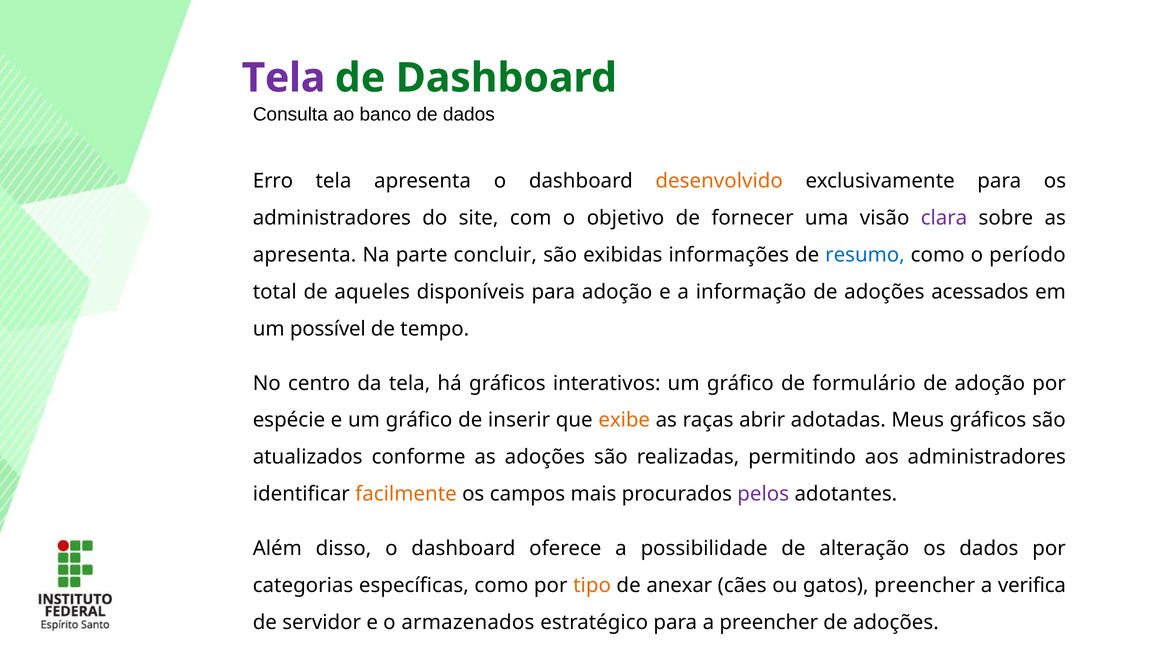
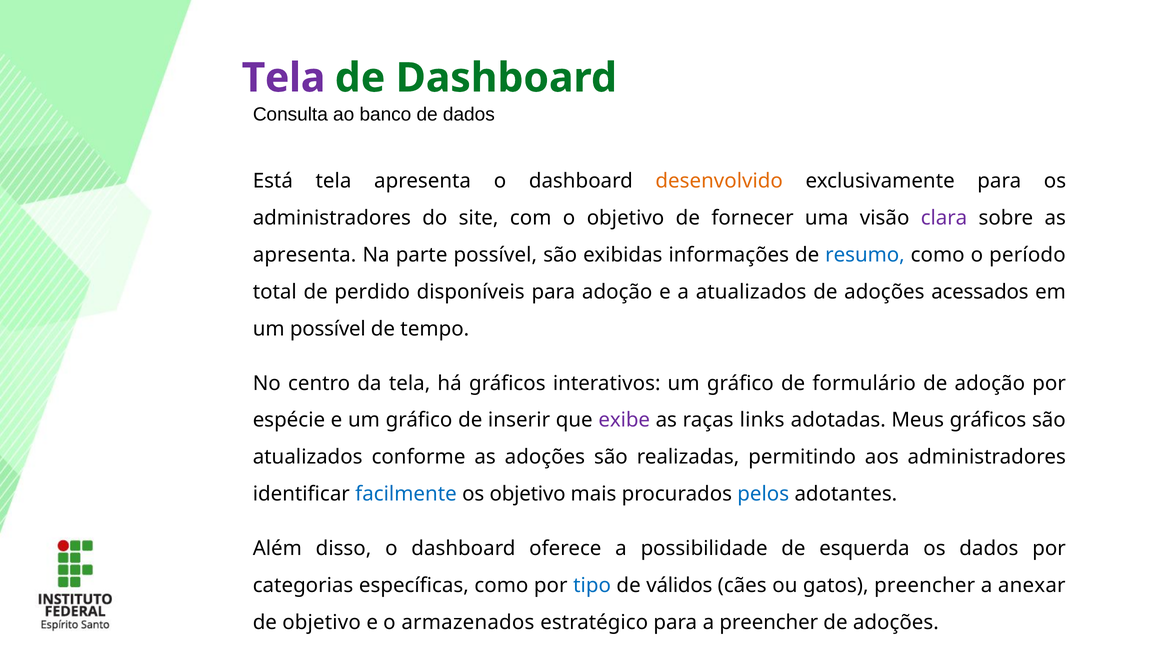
Erro: Erro -> Está (273, 181)
parte concluir: concluir -> possível (495, 255)
aqueles: aqueles -> perdido (372, 292)
a informação: informação -> atualizados (751, 292)
exibe colour: orange -> purple (624, 420)
abrir: abrir -> links (762, 420)
facilmente colour: orange -> blue (406, 494)
os campos: campos -> objetivo (528, 494)
pelos colour: purple -> blue (763, 494)
alteração: alteração -> esquerda (864, 549)
tipo colour: orange -> blue (592, 586)
anexar: anexar -> válidos (679, 586)
verifica: verifica -> anexar (1032, 586)
de servidor: servidor -> objetivo (322, 622)
